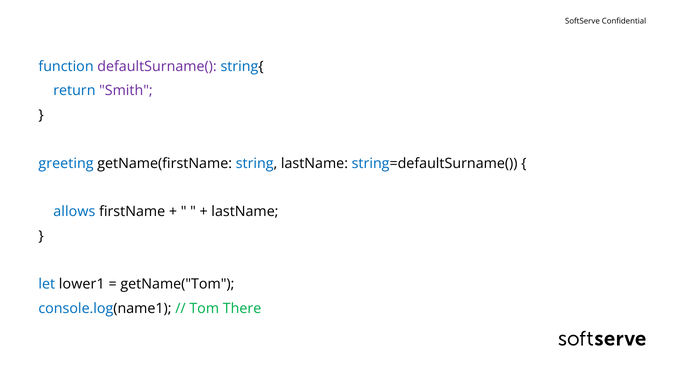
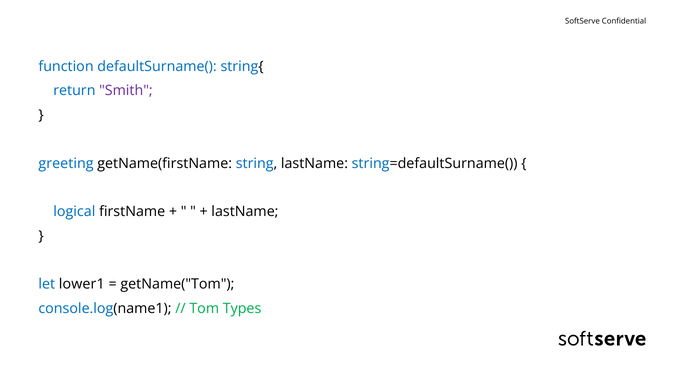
defaultSurname( colour: purple -> blue (157, 67)
allows: allows -> logical (74, 212)
There: There -> Types (242, 309)
